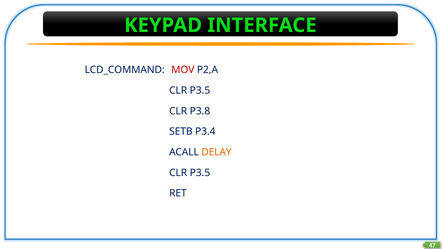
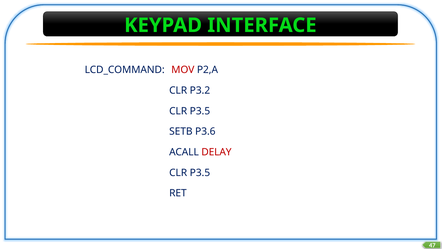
P3.5: P3.5 -> P3.2 (200, 90)
P3.8: P3.8 -> P3.5 (200, 111)
P3.4: P3.4 -> P3.6 (205, 131)
DELAY colour: orange -> red (216, 152)
